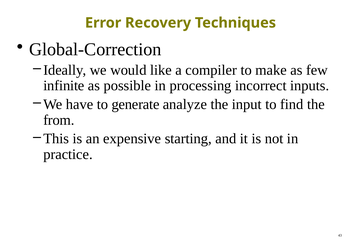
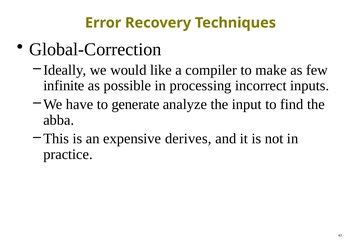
from: from -> abba (59, 120)
starting: starting -> derives (188, 138)
